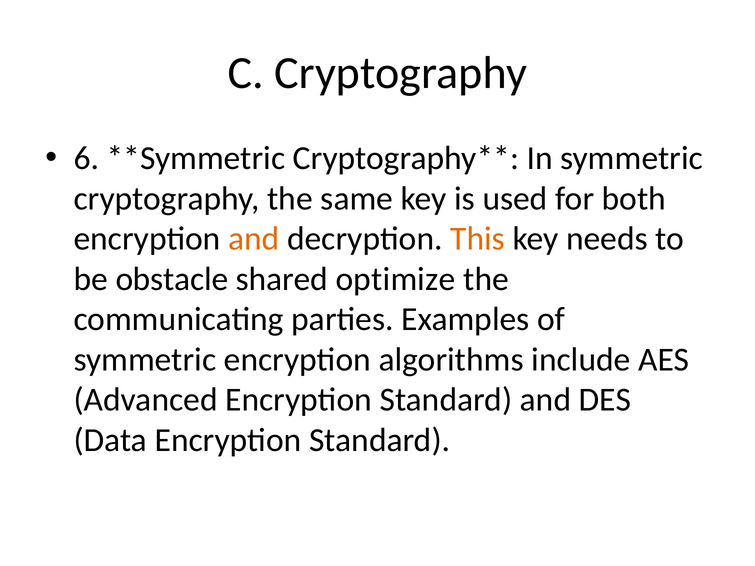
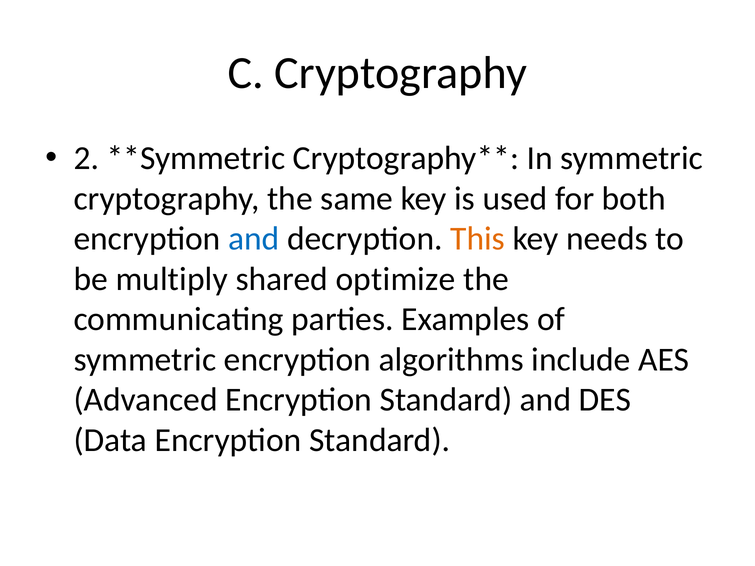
6: 6 -> 2 (86, 158)
and colour: orange -> blue (254, 239)
obstacle: obstacle -> multiply (172, 279)
